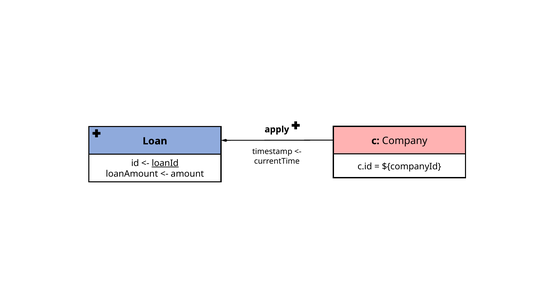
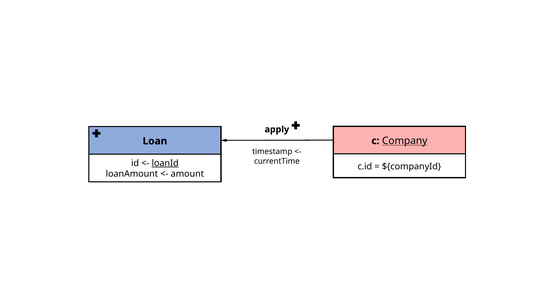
Company underline: none -> present (405, 141)
